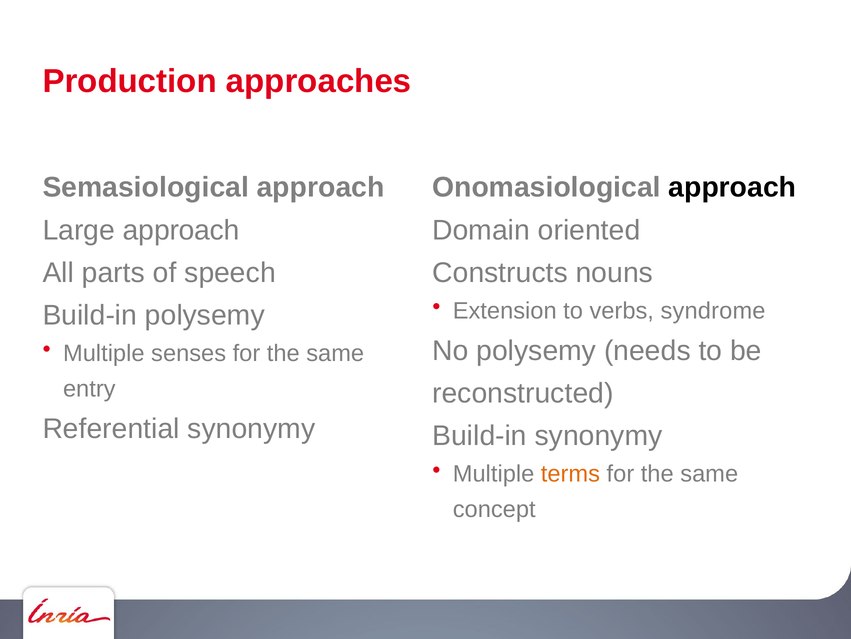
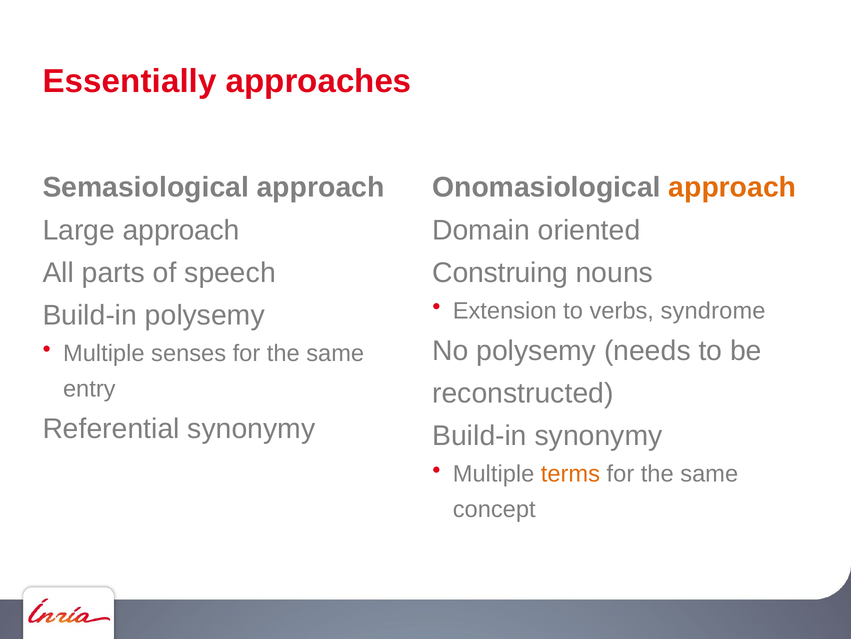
Production: Production -> Essentially (130, 81)
approach colour: black -> orange (732, 187)
Constructs: Constructs -> Construing (500, 272)
